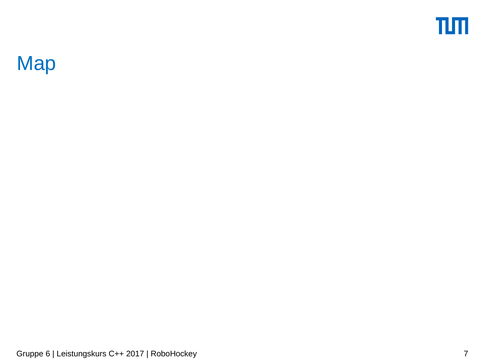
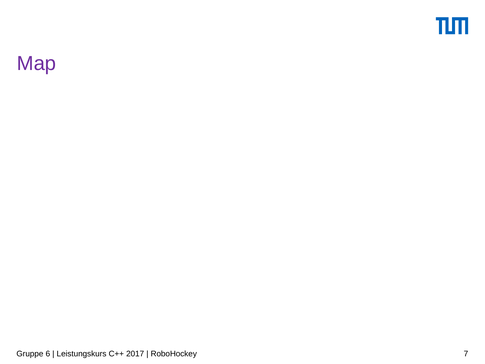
Map colour: blue -> purple (37, 64)
